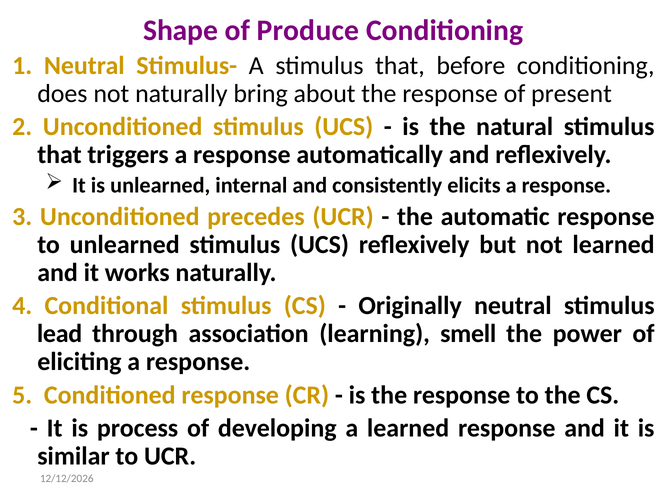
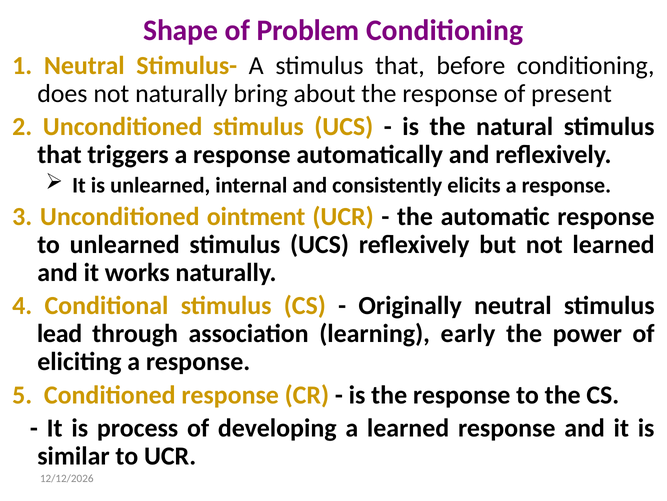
Produce: Produce -> Problem (308, 30)
precedes: precedes -> ointment (256, 216)
smell: smell -> early (468, 333)
